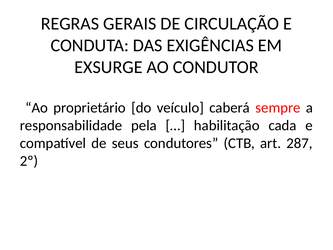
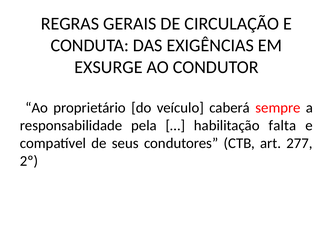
cada: cada -> falta (282, 125)
287: 287 -> 277 (300, 143)
